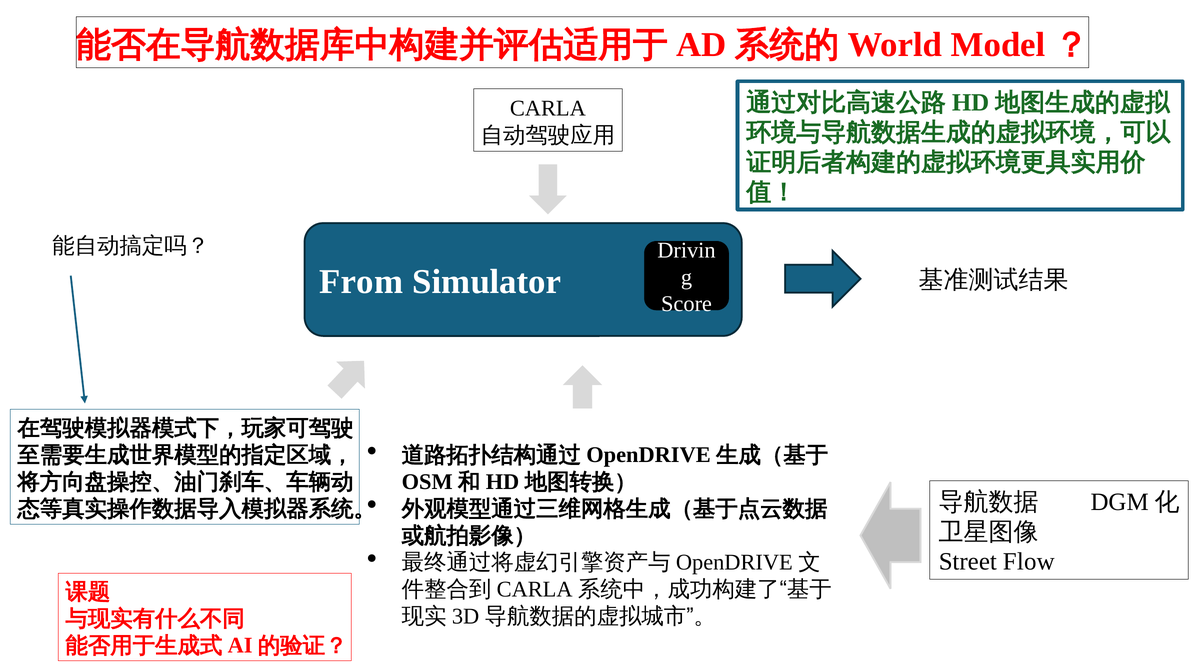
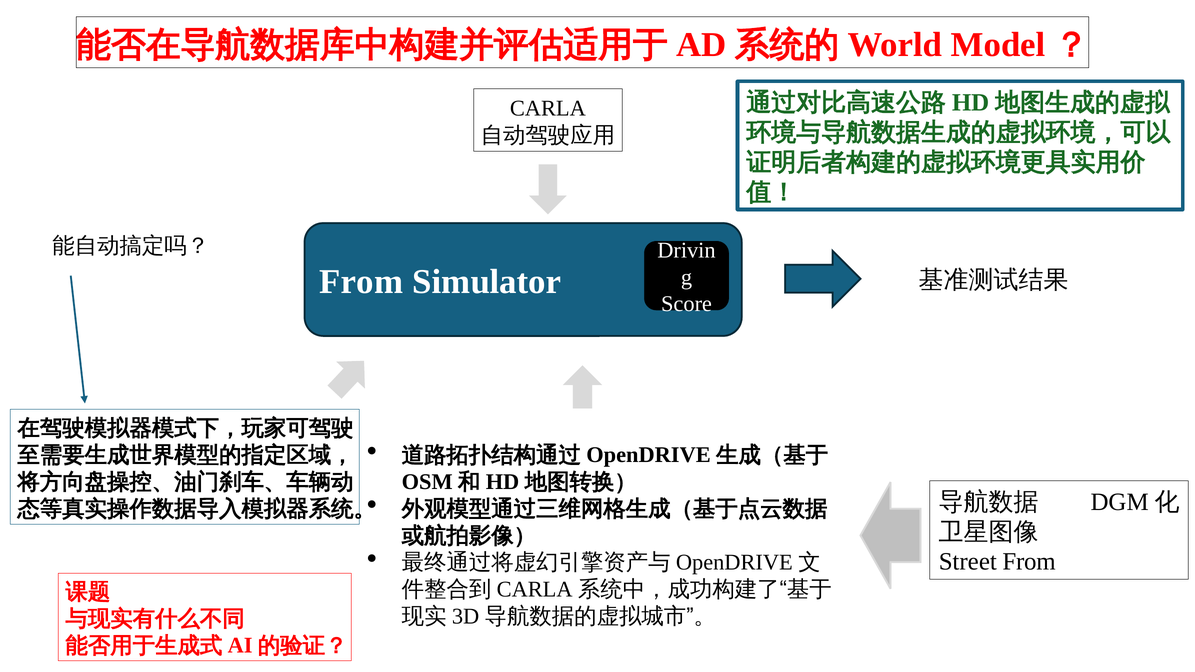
Street Flow: Flow -> From (1029, 562)
